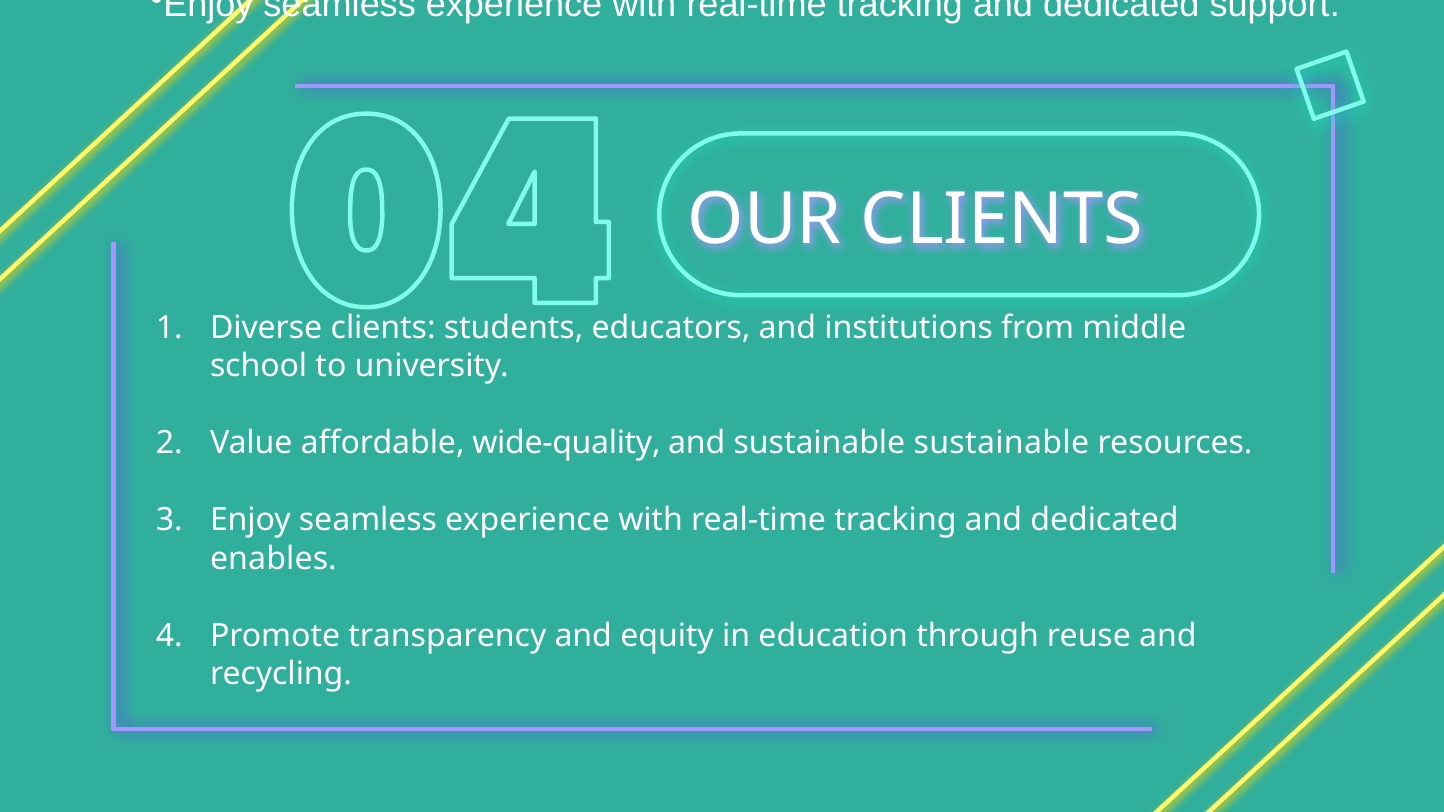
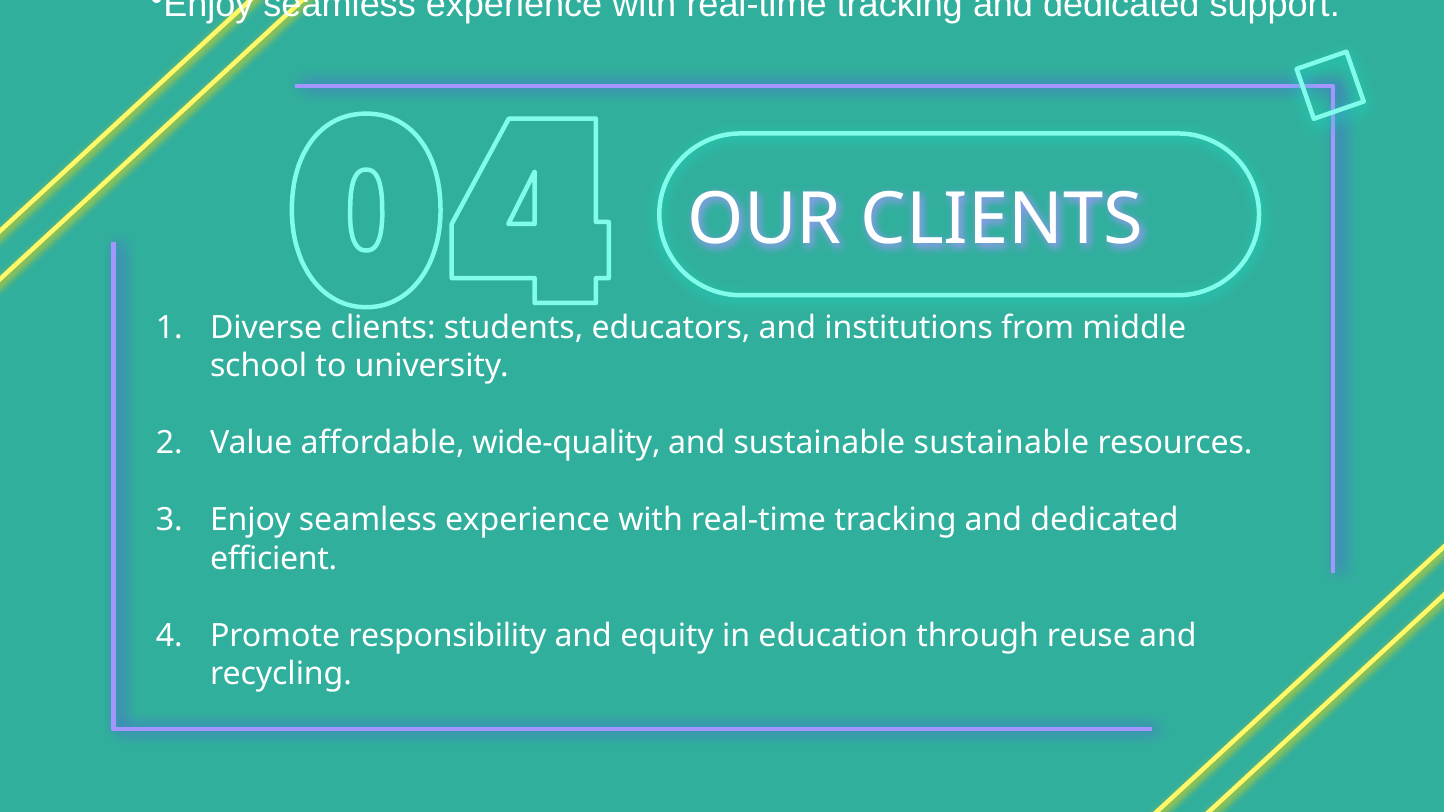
enables: enables -> efficient (274, 559)
transparency: transparency -> responsibility (447, 636)
